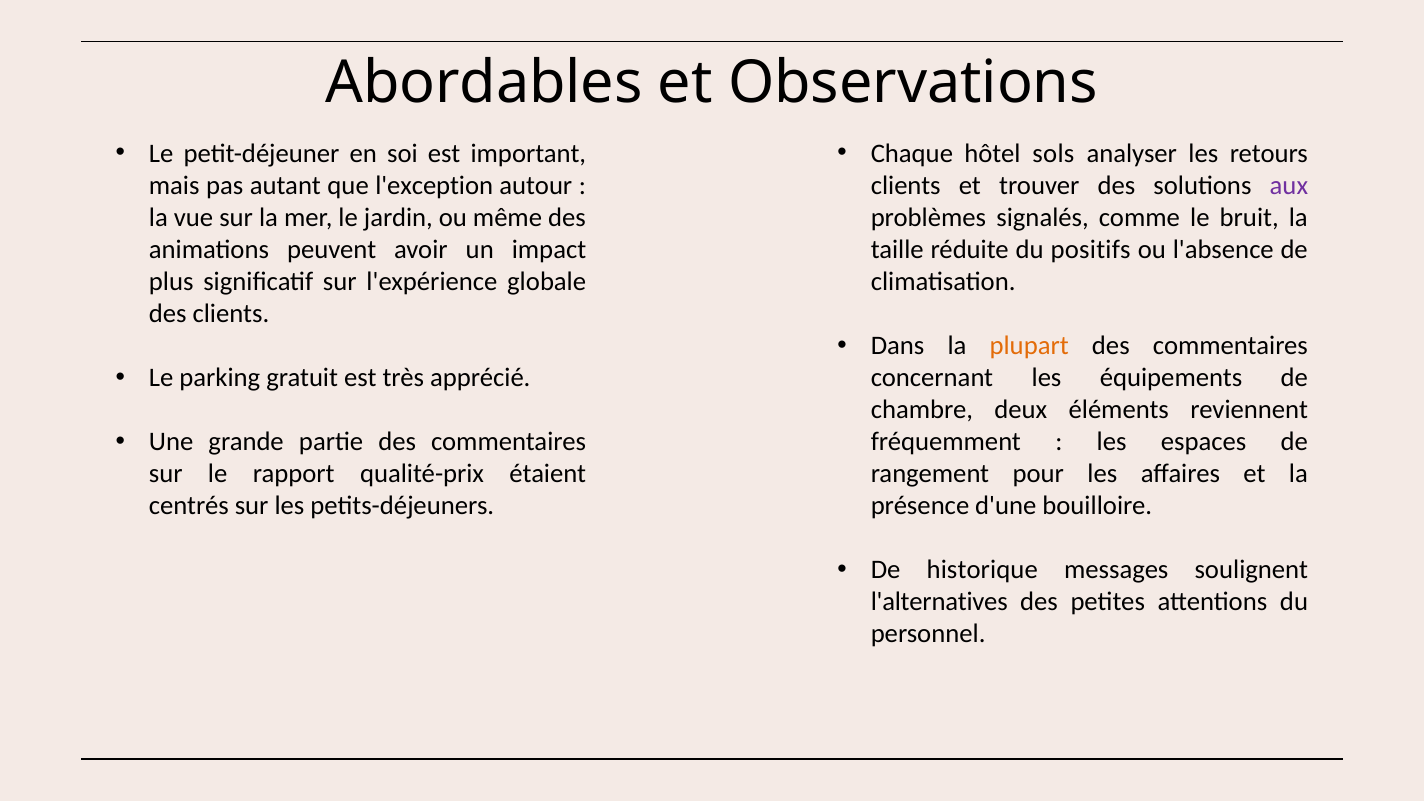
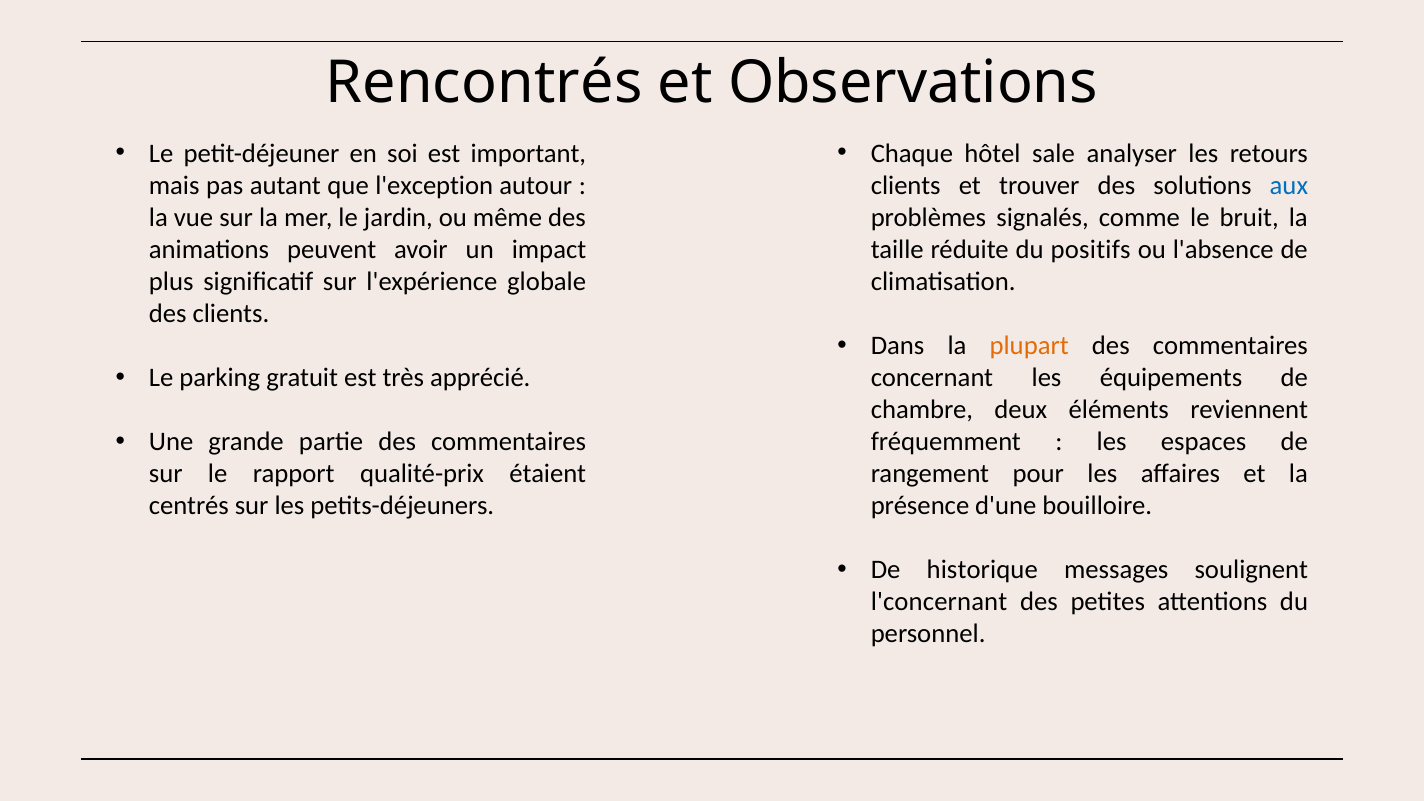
Abordables: Abordables -> Rencontrés (484, 83)
sols: sols -> sale (1053, 153)
aux colour: purple -> blue (1289, 185)
l'alternatives: l'alternatives -> l'concernant (939, 602)
